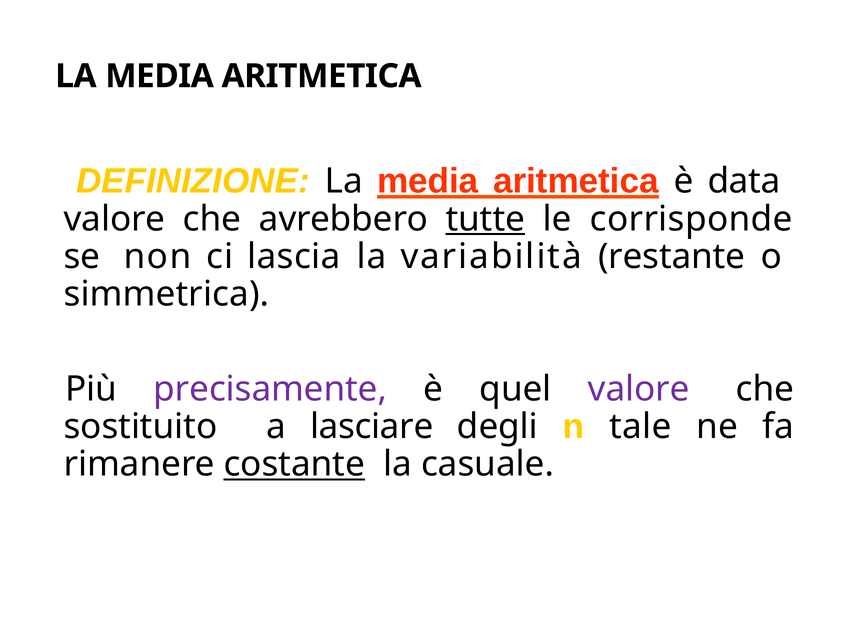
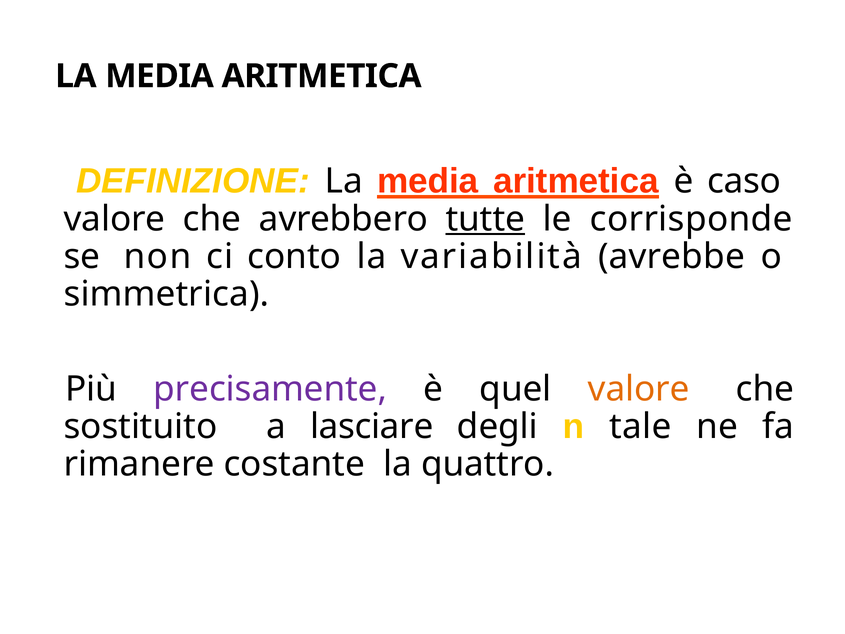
data: data -> caso (744, 181)
lascia: lascia -> conto (294, 256)
restante: restante -> avrebbe (671, 256)
valore colour: purple -> orange (639, 389)
costante underline: present -> none (294, 464)
casuale: casuale -> quattro (488, 464)
